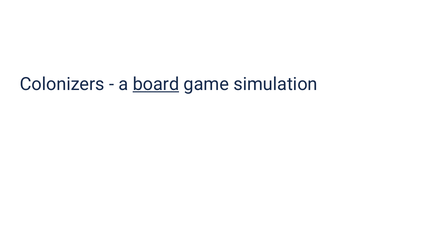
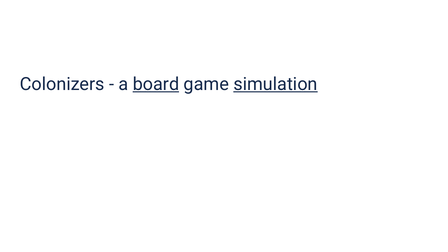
simulation underline: none -> present (276, 84)
